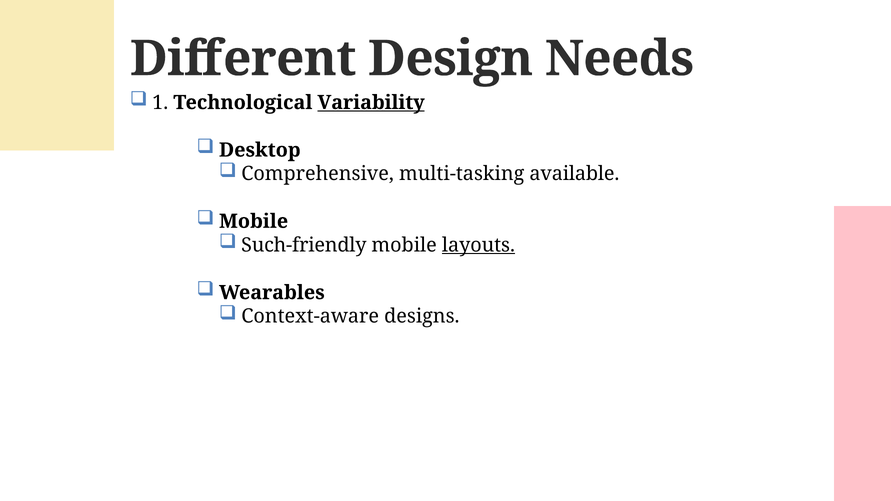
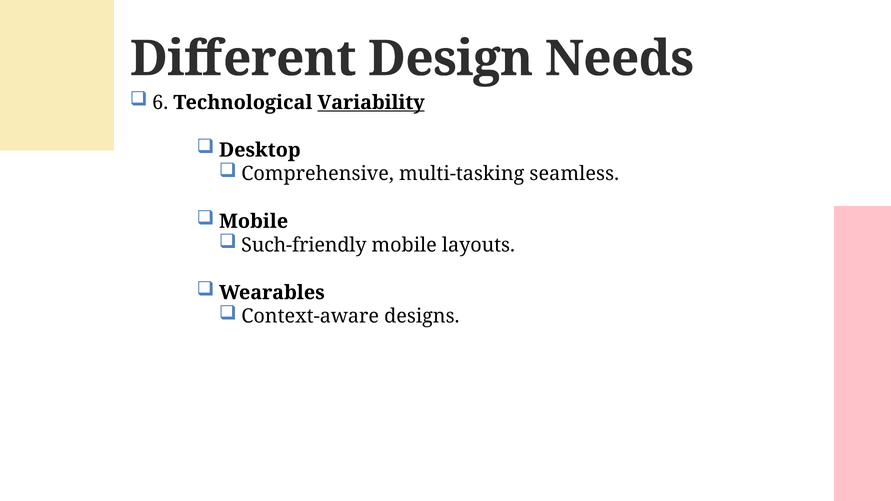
1: 1 -> 6 (160, 103)
available: available -> seamless (574, 174)
layouts underline: present -> none (478, 245)
